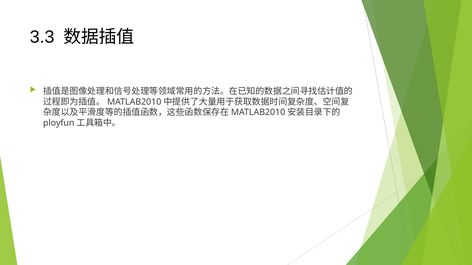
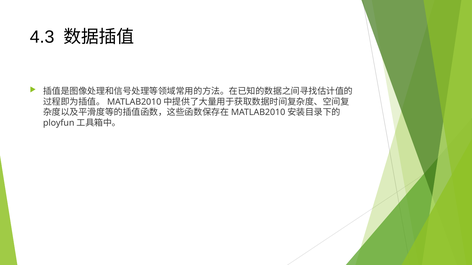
3.3: 3.3 -> 4.3 (42, 37)
